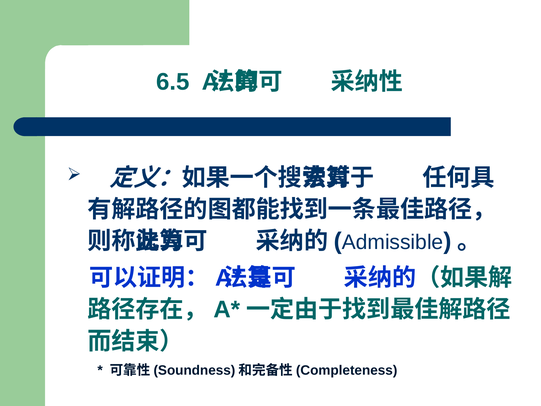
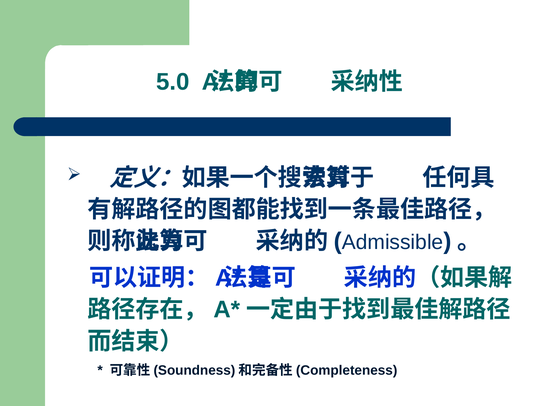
6.5: 6.5 -> 5.0 (173, 82)
